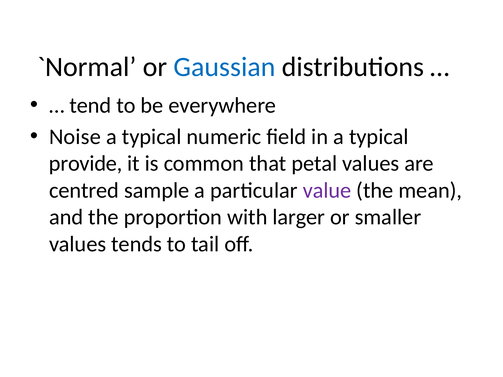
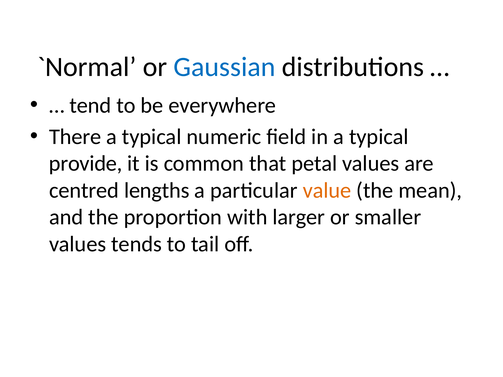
Noise: Noise -> There (75, 137)
sample: sample -> lengths (157, 190)
value colour: purple -> orange (327, 190)
